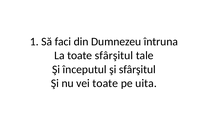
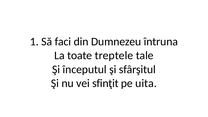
toate sfârşitul: sfârşitul -> treptele (114, 55)
vei toate: toate -> sfinţit (105, 83)
